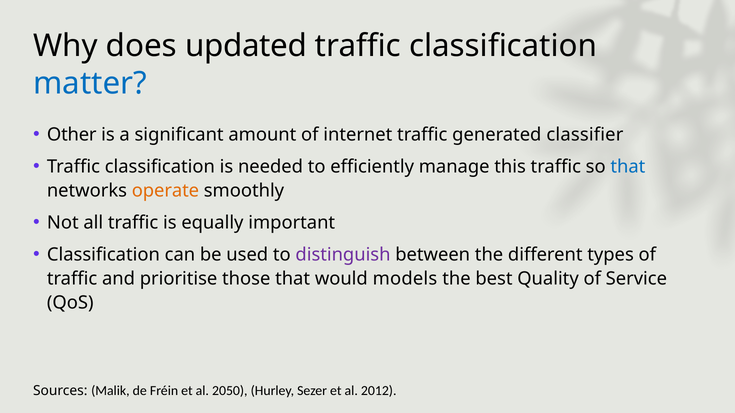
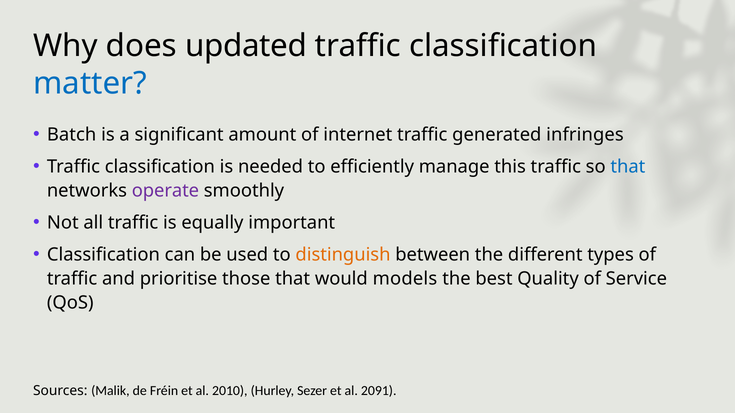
Other: Other -> Batch (72, 135)
classifier: classifier -> infringes (585, 135)
operate colour: orange -> purple (165, 191)
distinguish colour: purple -> orange (343, 255)
2050: 2050 -> 2010 (230, 391)
2012: 2012 -> 2091 (379, 391)
